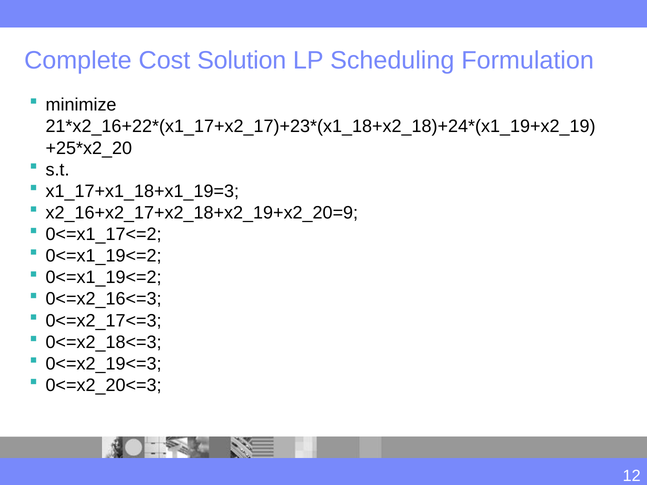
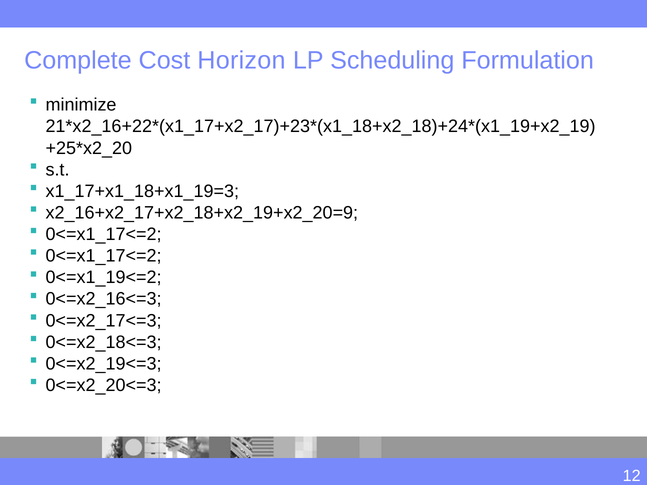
Solution: Solution -> Horizon (241, 61)
0<=x1_19<=2: 0<=x1_19<=2 -> 0<=x1_17<=2 (104, 256)
